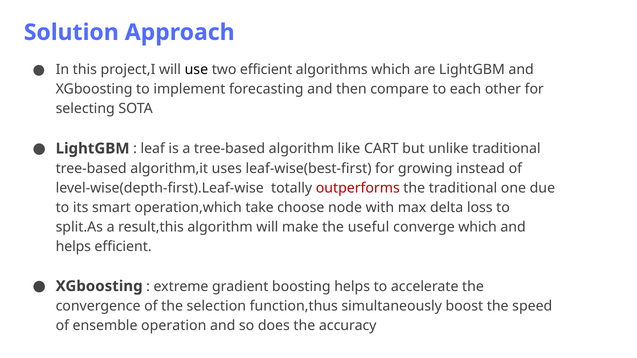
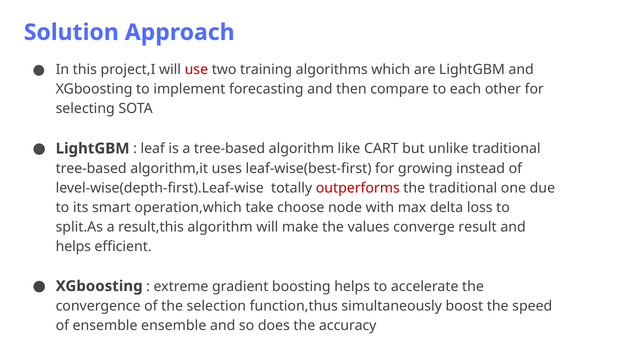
use colour: black -> red (196, 70)
two efficient: efficient -> training (266, 70)
useful: useful -> values (369, 227)
converge which: which -> result (478, 227)
ensemble operation: operation -> ensemble (174, 326)
